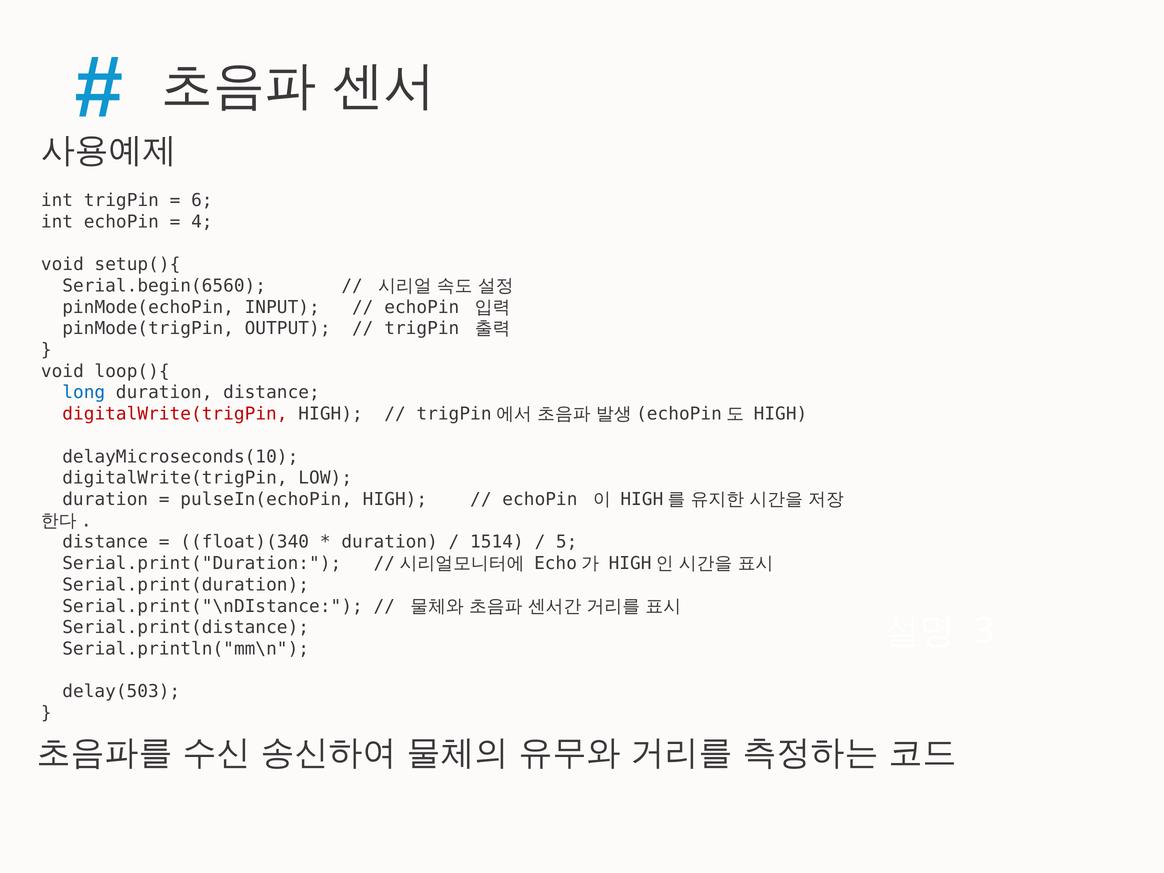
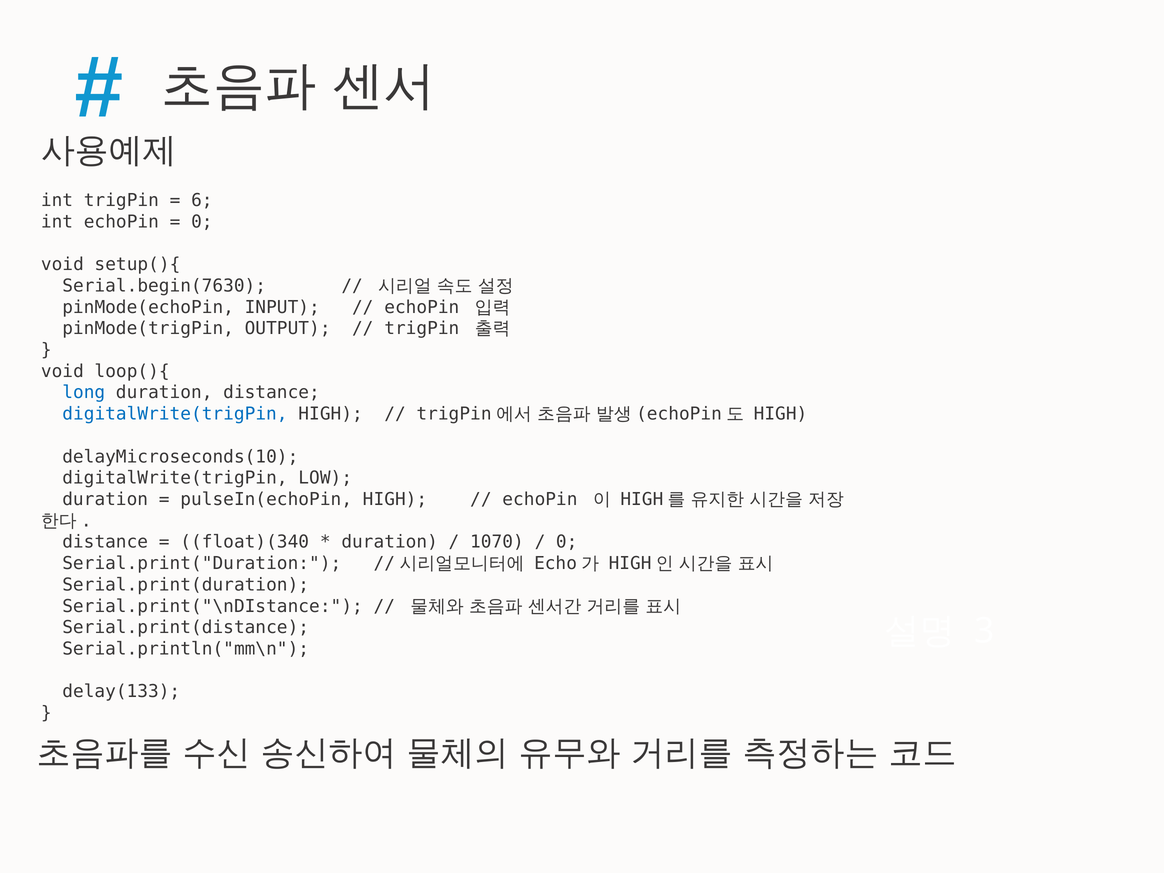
4: 4 -> 0 (202, 222)
Serial.begin(6560: Serial.begin(6560 -> Serial.begin(7630 (164, 286)
digitalWrite(trigPin colour: red -> blue (175, 414)
1514: 1514 -> 1070 (497, 542)
5: 5 -> 0 (567, 542)
delay(503: delay(503 -> delay(133 (121, 692)
